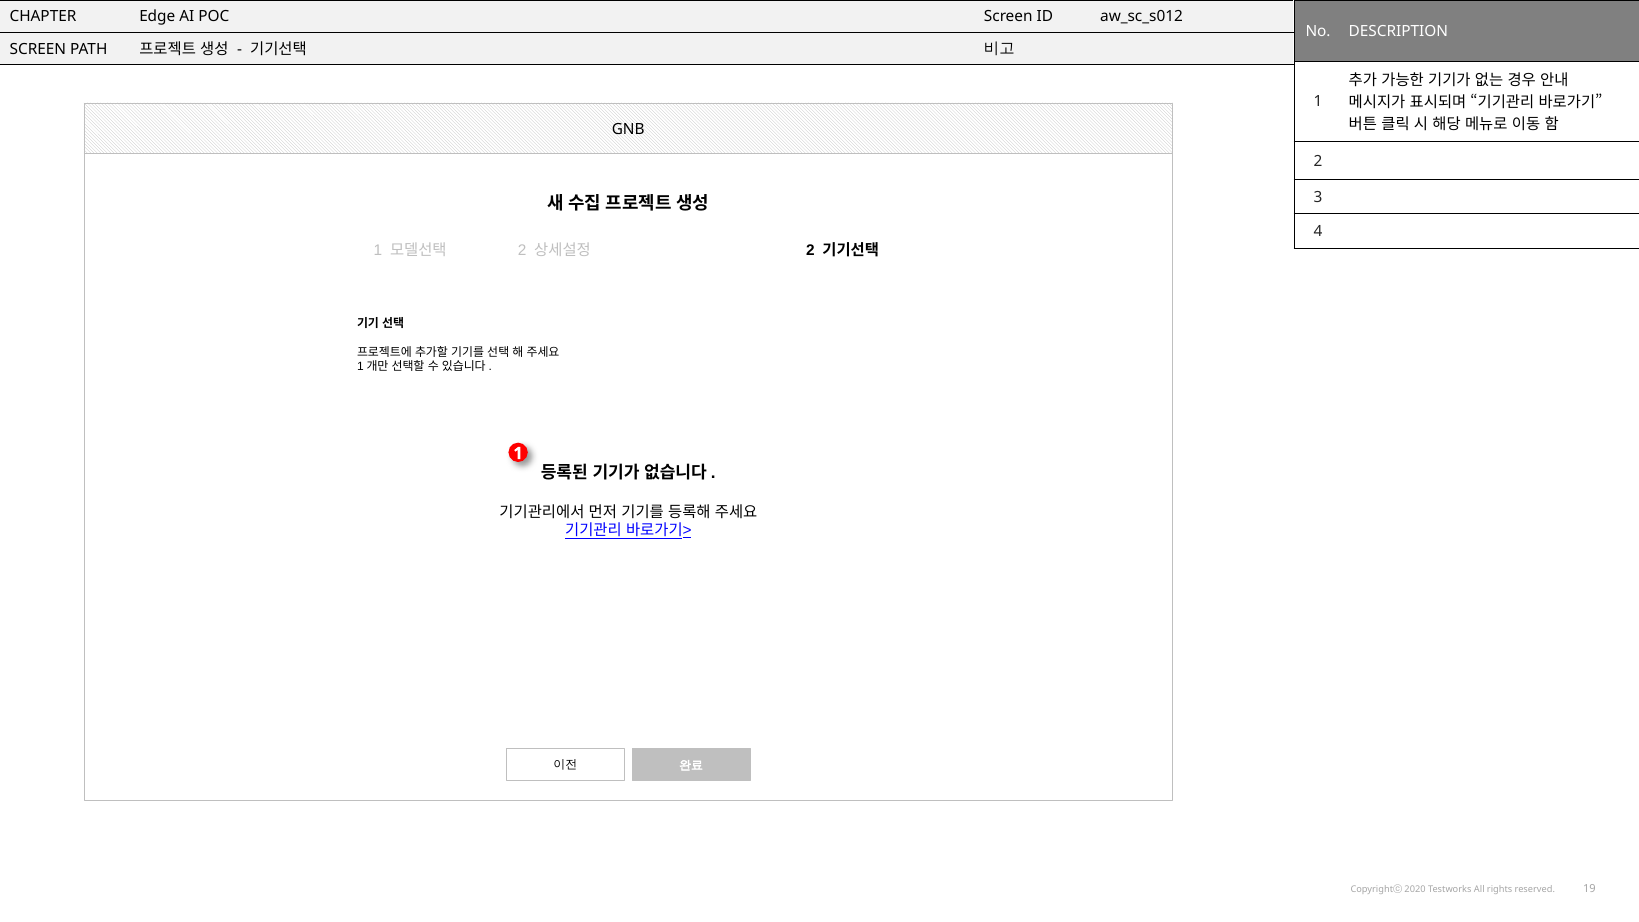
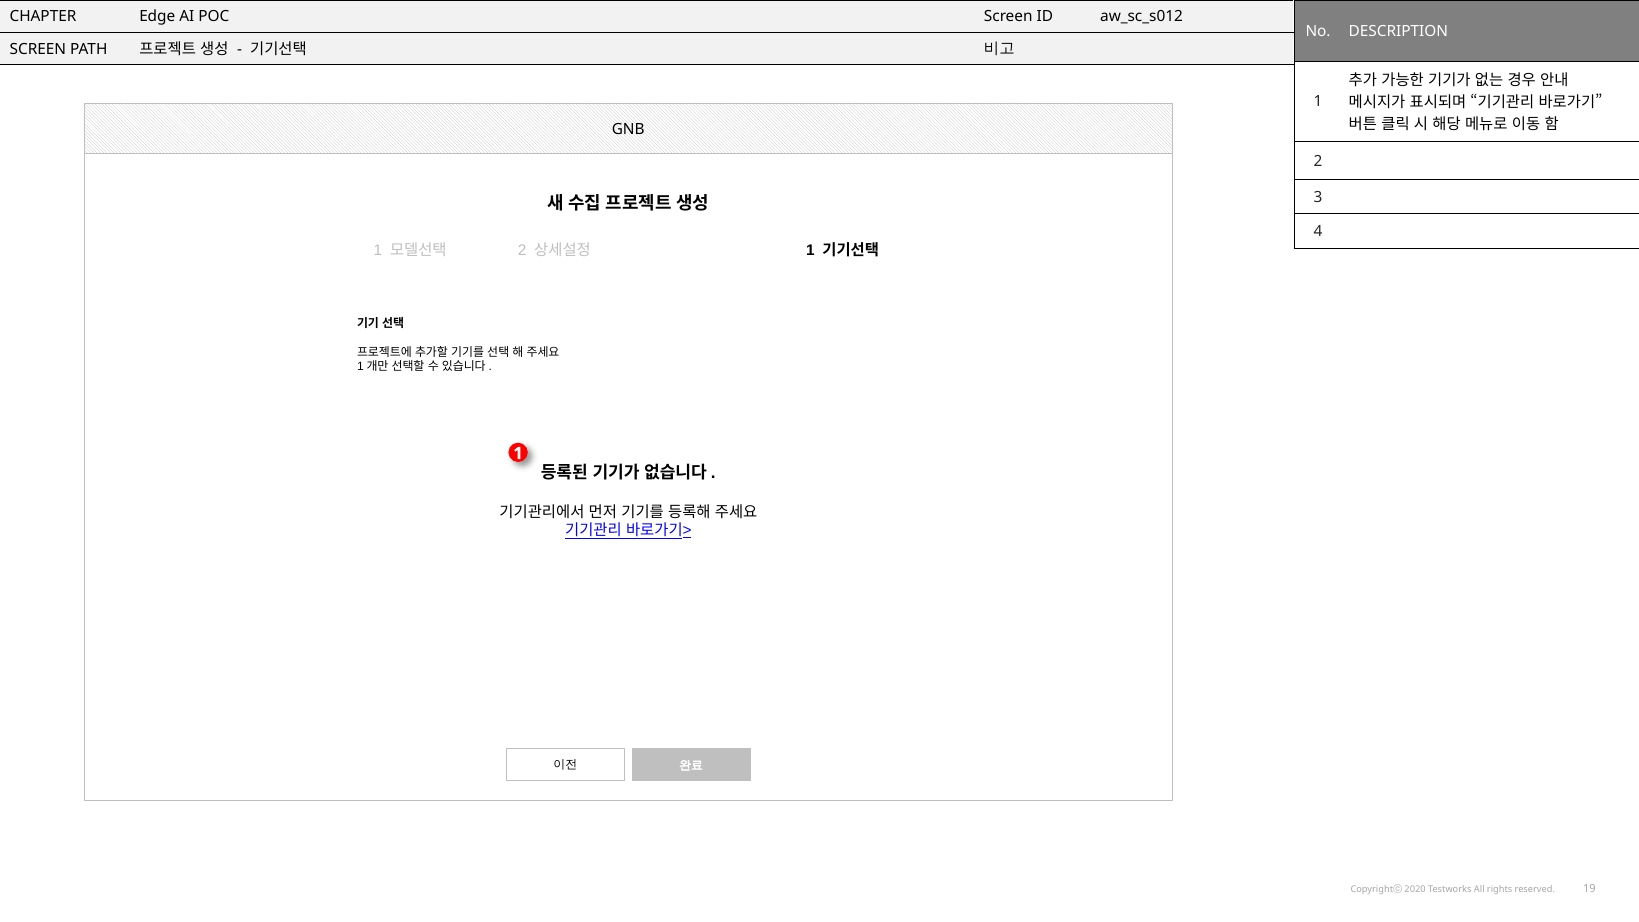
2: 2 -> 1 (810, 251)
